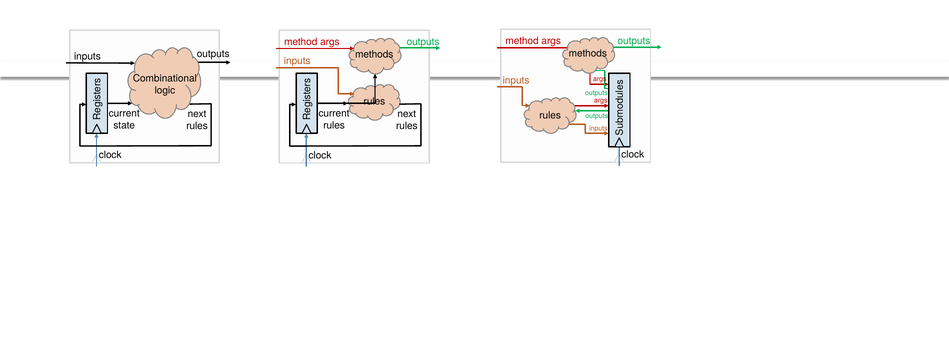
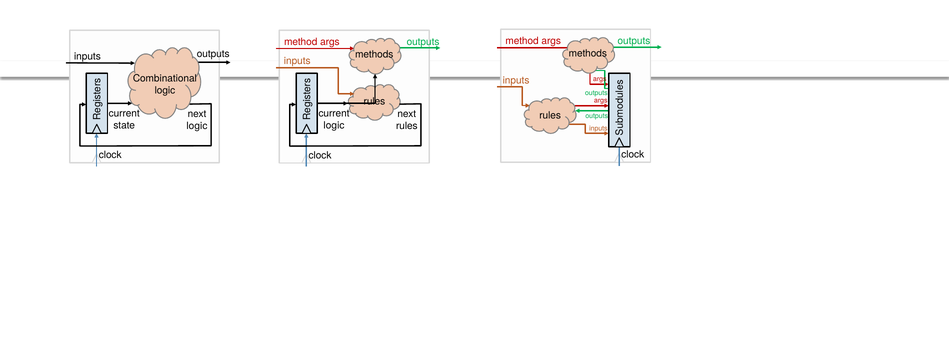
rules: rules -> logic (334, 125)
rules: rules -> logic (197, 126)
